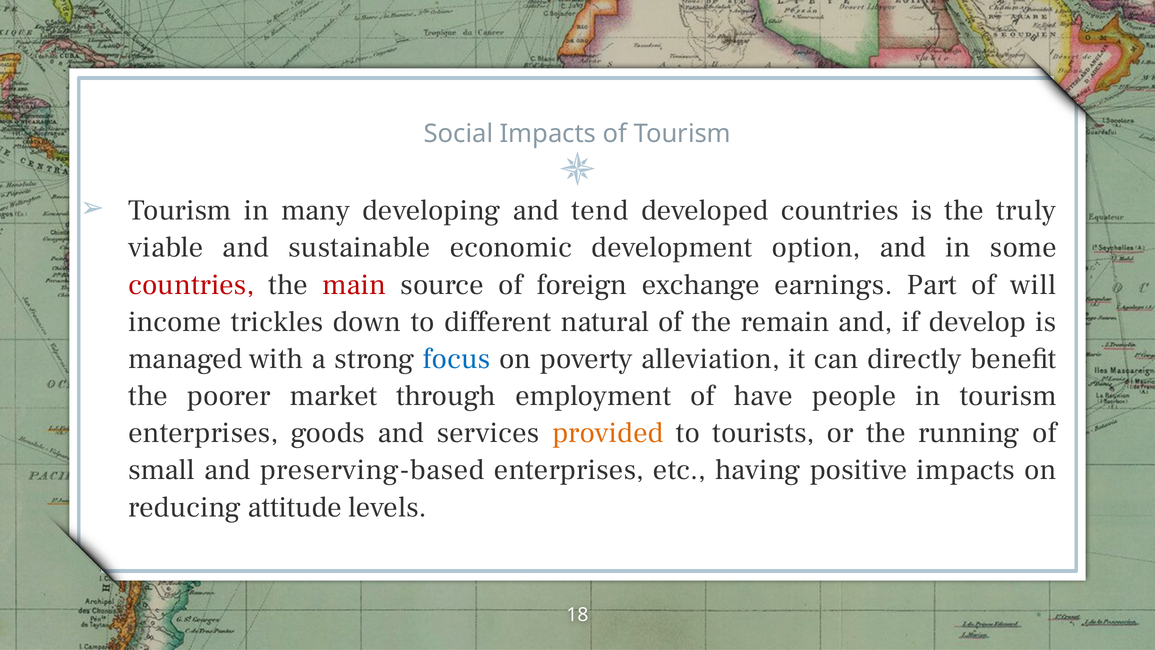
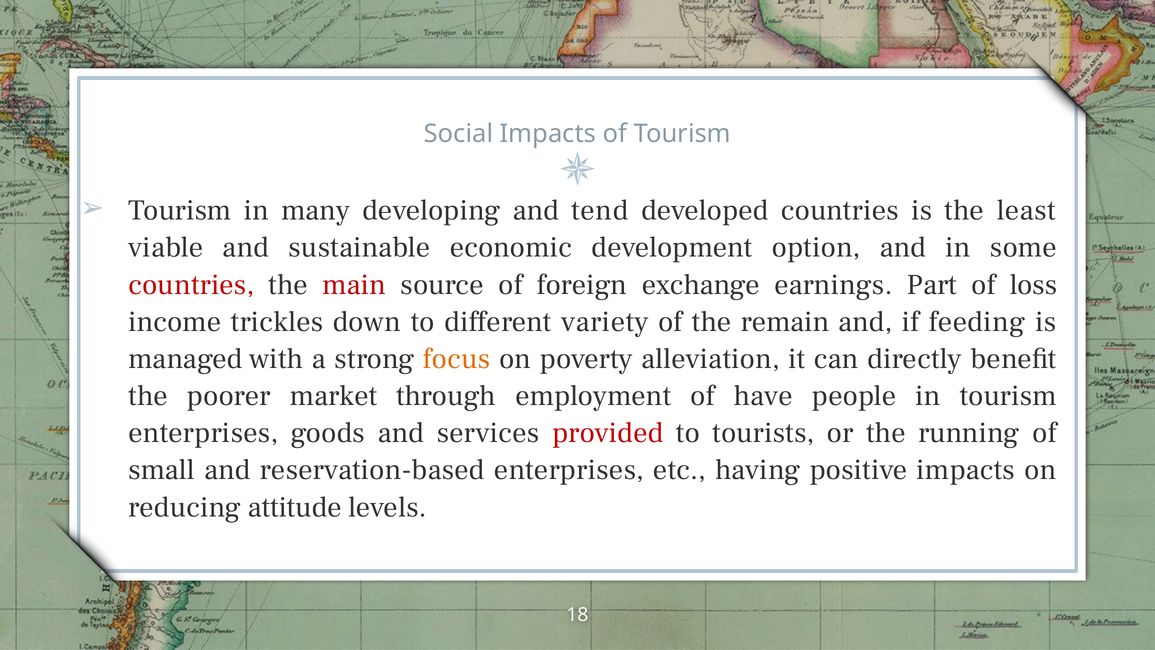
truly: truly -> least (1026, 210)
will: will -> loss (1034, 284)
natural: natural -> variety (605, 321)
develop: develop -> feeding (977, 321)
focus colour: blue -> orange (457, 359)
provided colour: orange -> red (608, 433)
preserving-based: preserving-based -> reservation-based (372, 470)
